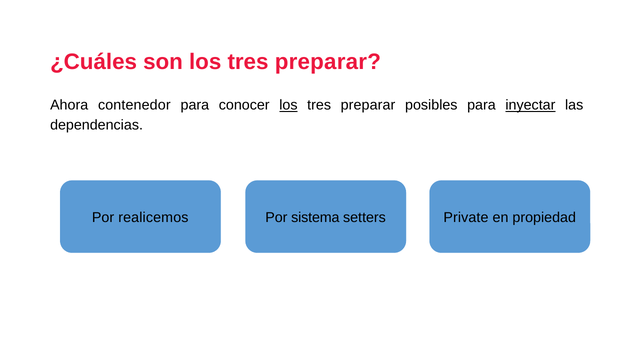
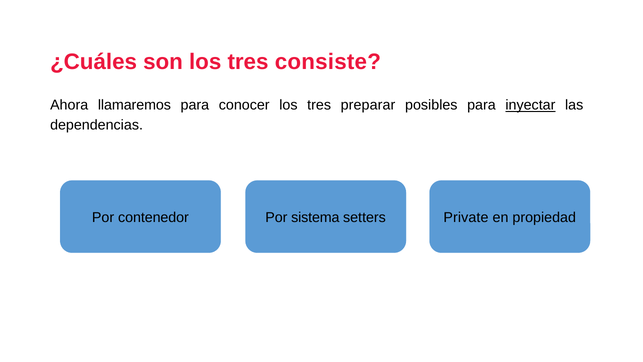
son los tres preparar: preparar -> consiste (328, 62)
contenedor: contenedor -> llamaremos (134, 105)
los underline: present -> none (288, 105)
realicemos: realicemos -> contenedor (153, 217)
